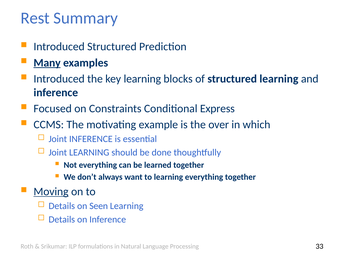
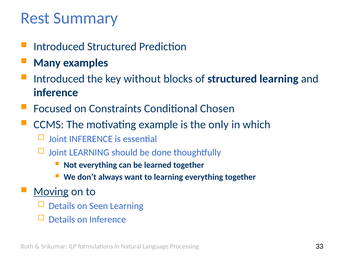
Many underline: present -> none (47, 63)
key learning: learning -> without (142, 79)
Express: Express -> Chosen (217, 109)
over: over -> only (219, 125)
